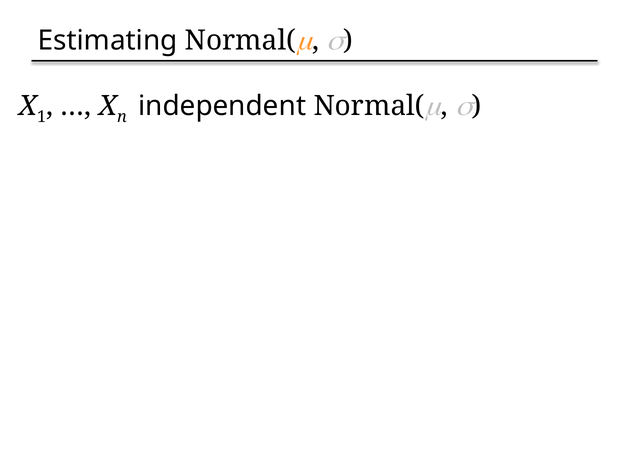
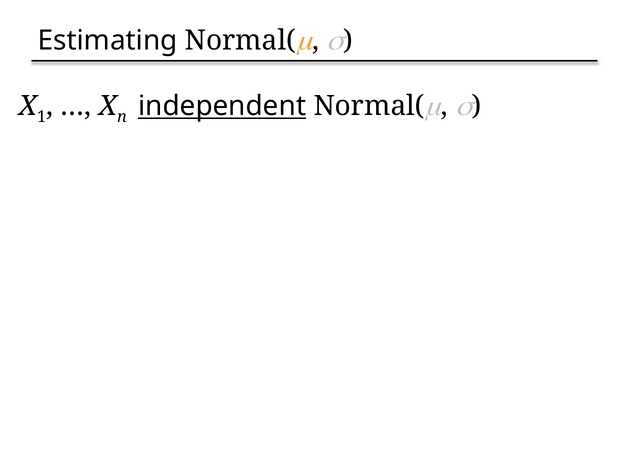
independent underline: none -> present (222, 106)
